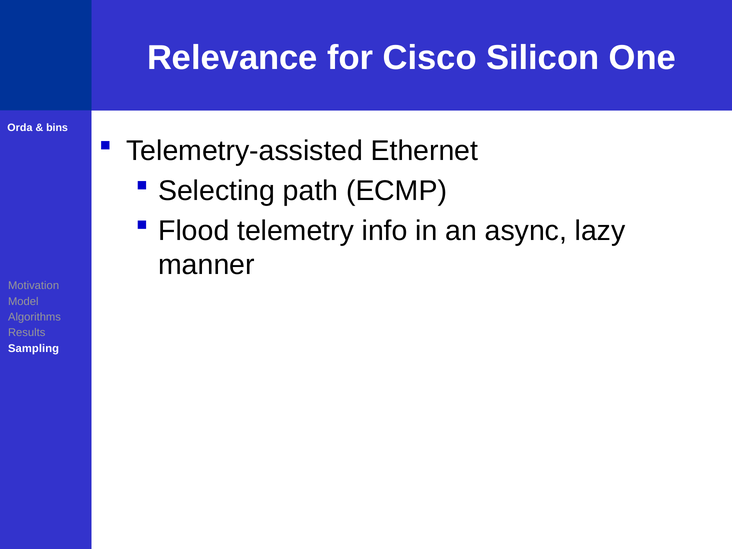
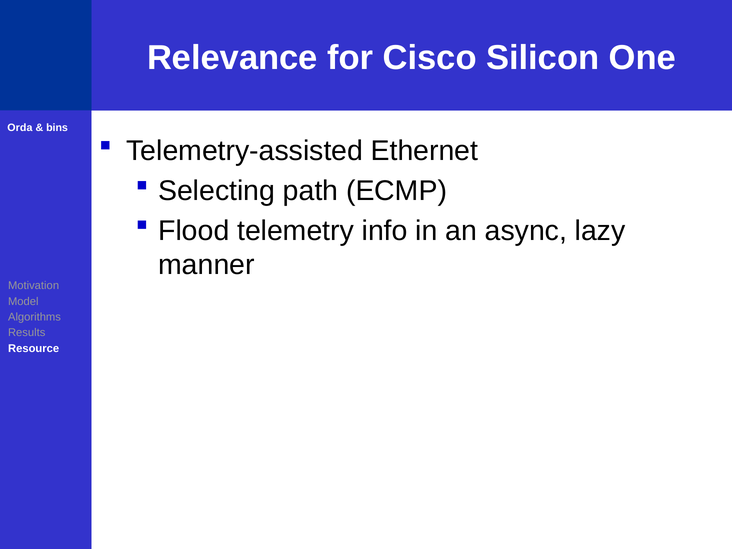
Sampling: Sampling -> Resource (34, 348)
